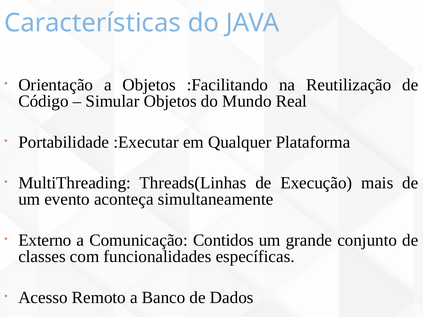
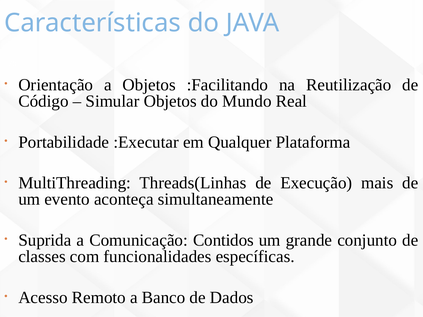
Externo: Externo -> Suprida (45, 240)
